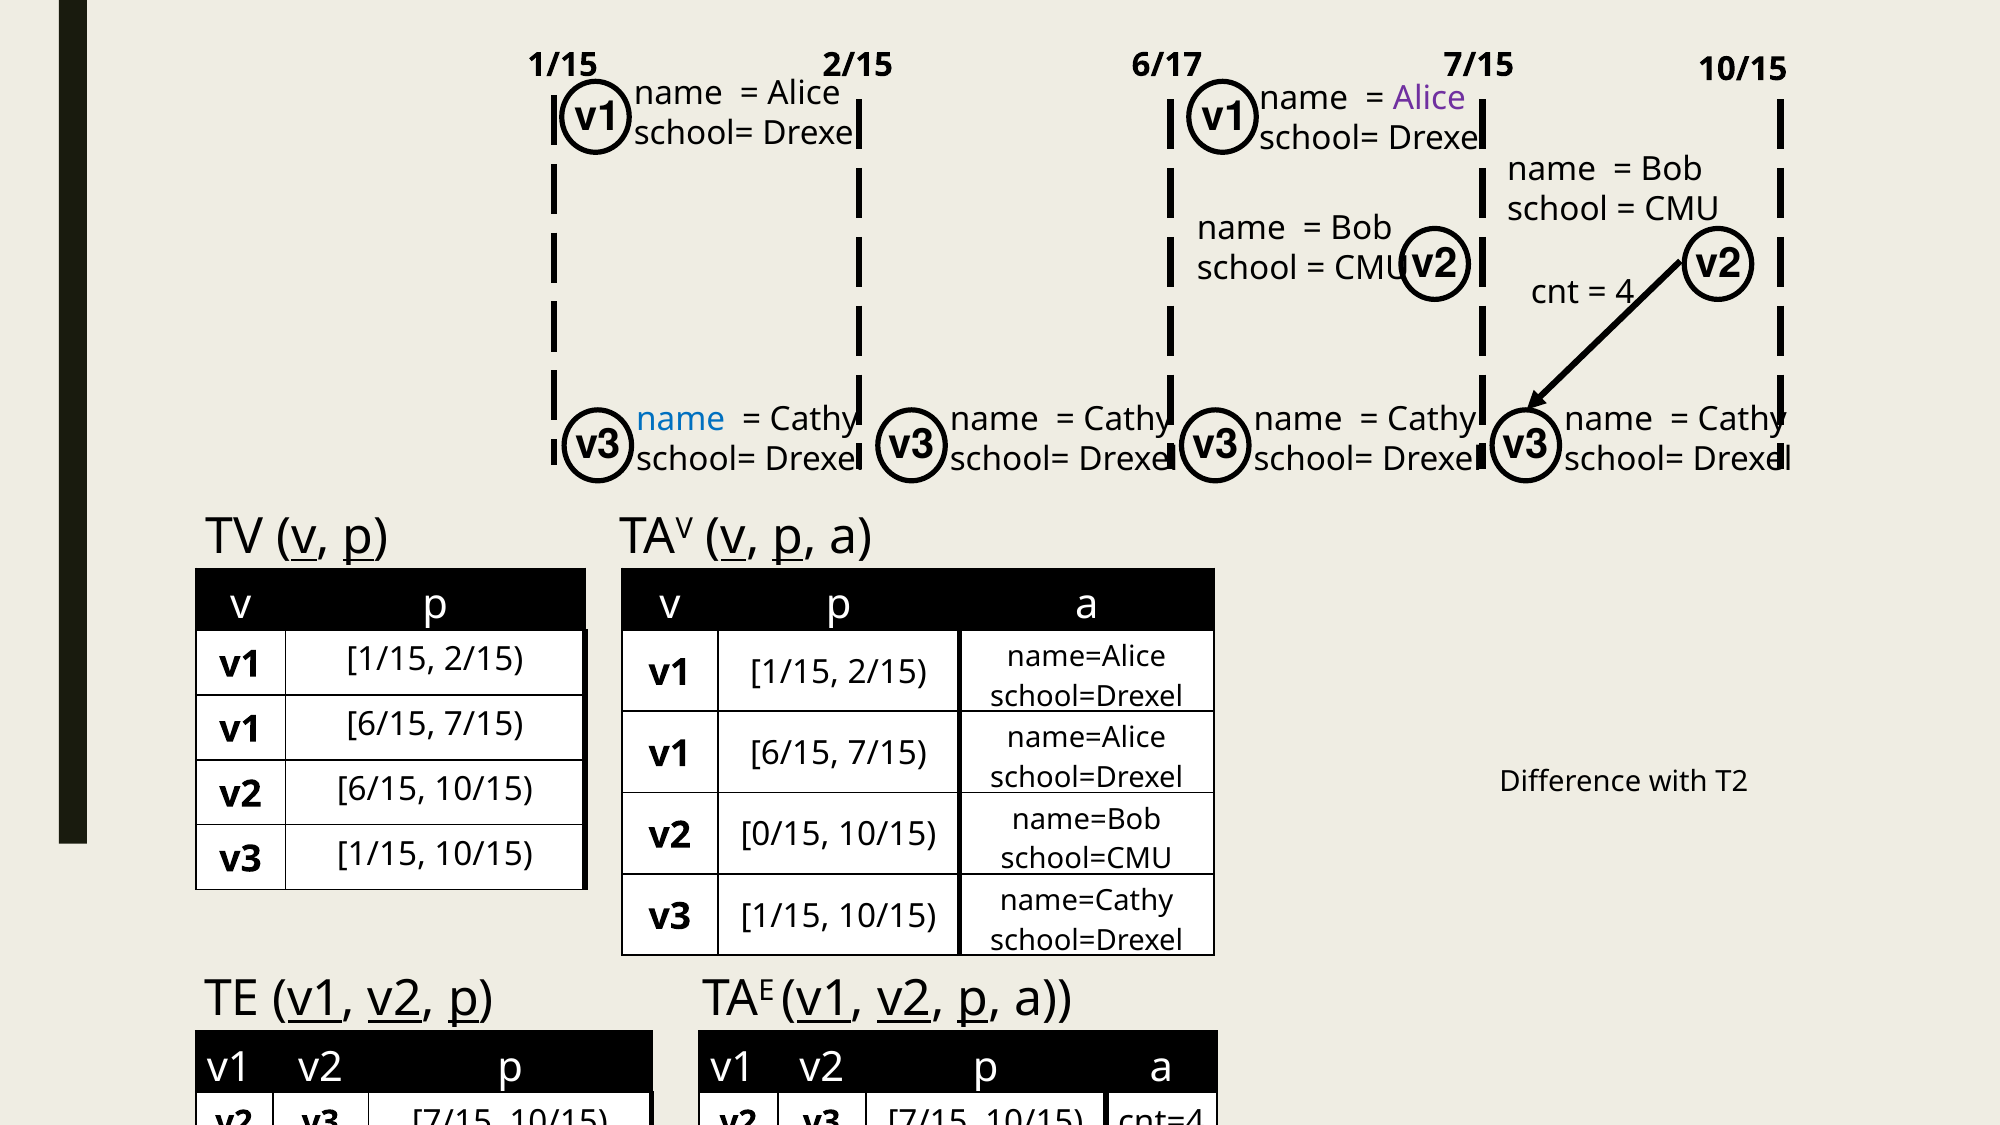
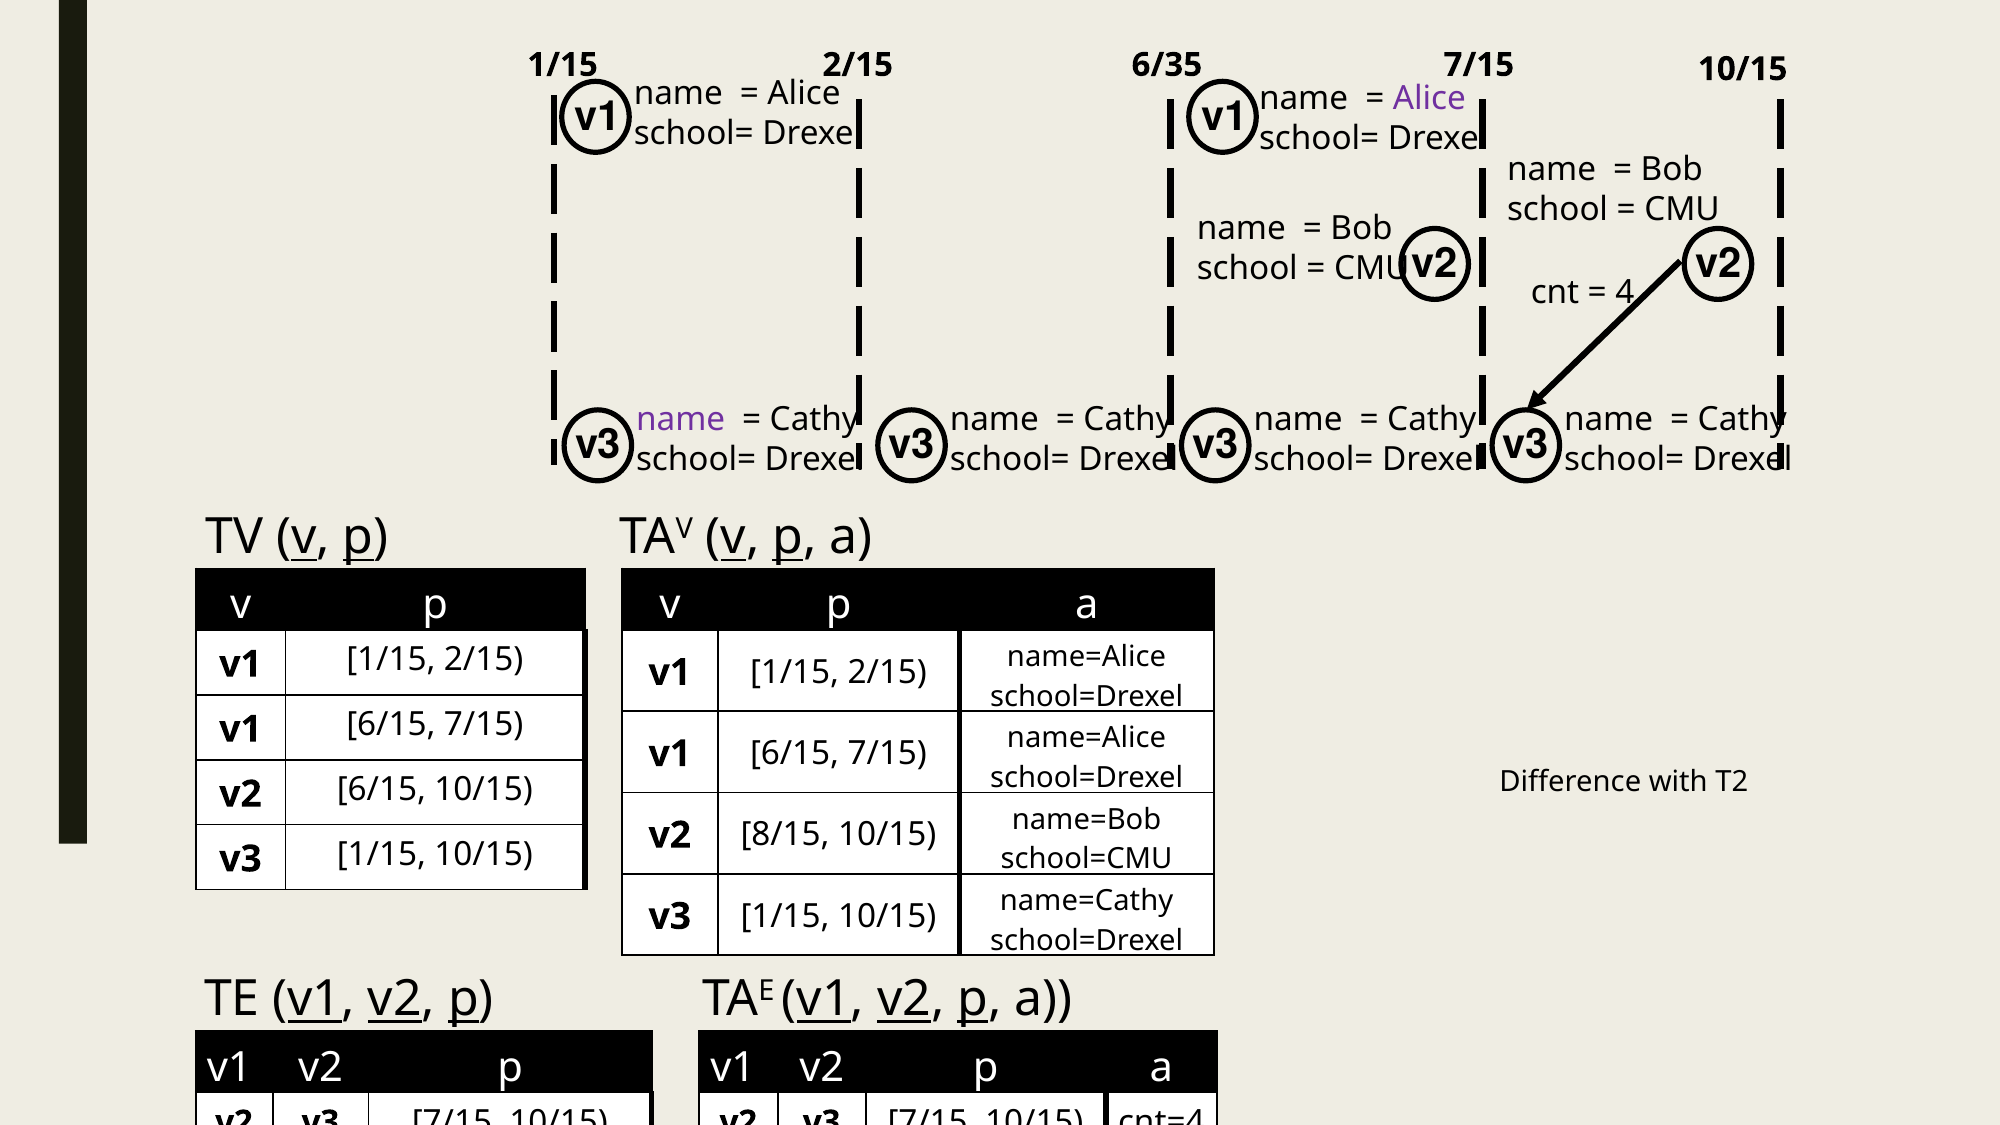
6/17: 6/17 -> 6/35 (1167, 65)
name colour: blue -> purple (681, 420)
0/15: 0/15 -> 8/15 (785, 835)
